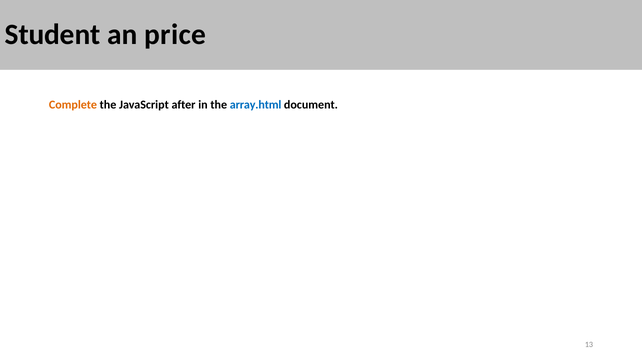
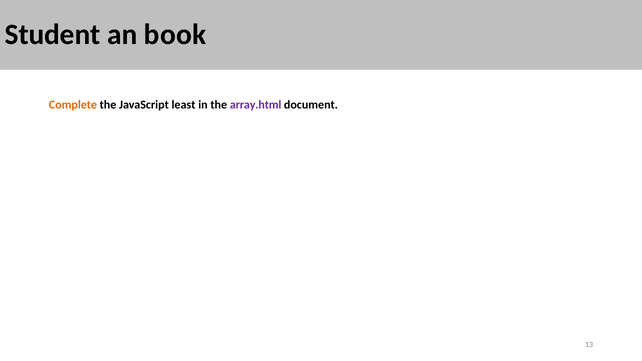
price: price -> book (175, 35)
after: after -> least (183, 105)
array.html colour: blue -> purple (256, 105)
